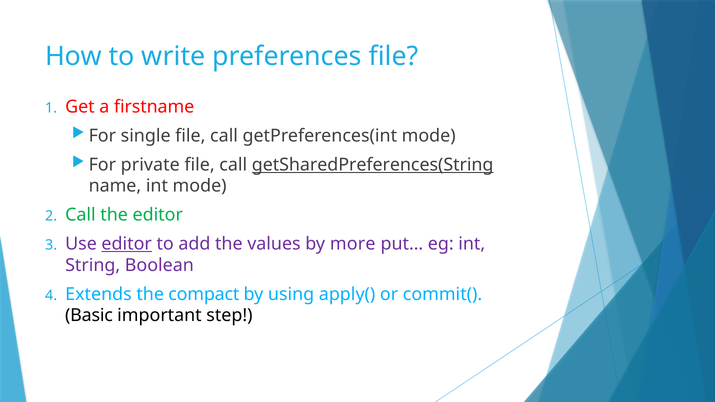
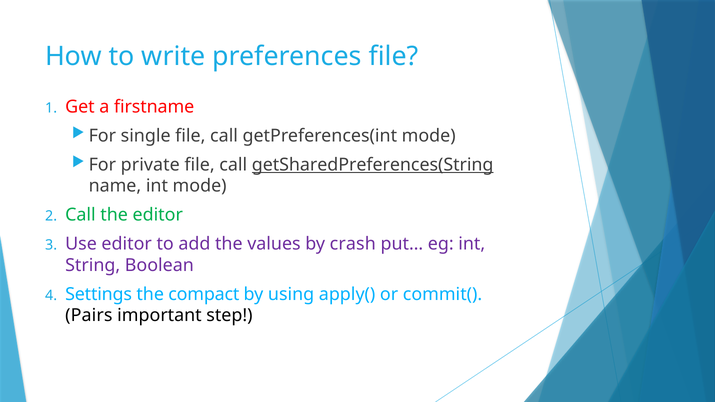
editor underline: present -> none (127, 244)
more: more -> crash (353, 244)
Extends: Extends -> Settings (99, 294)
Basic: Basic -> Pairs (89, 316)
